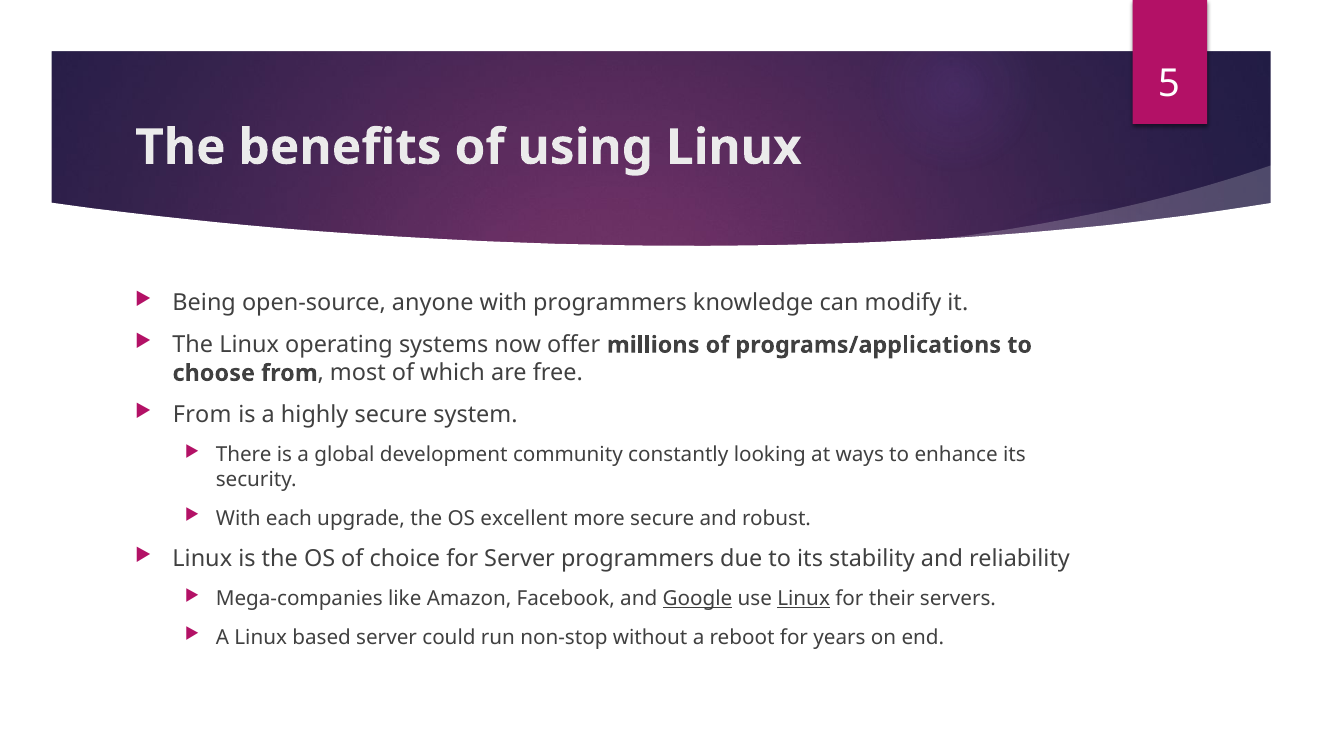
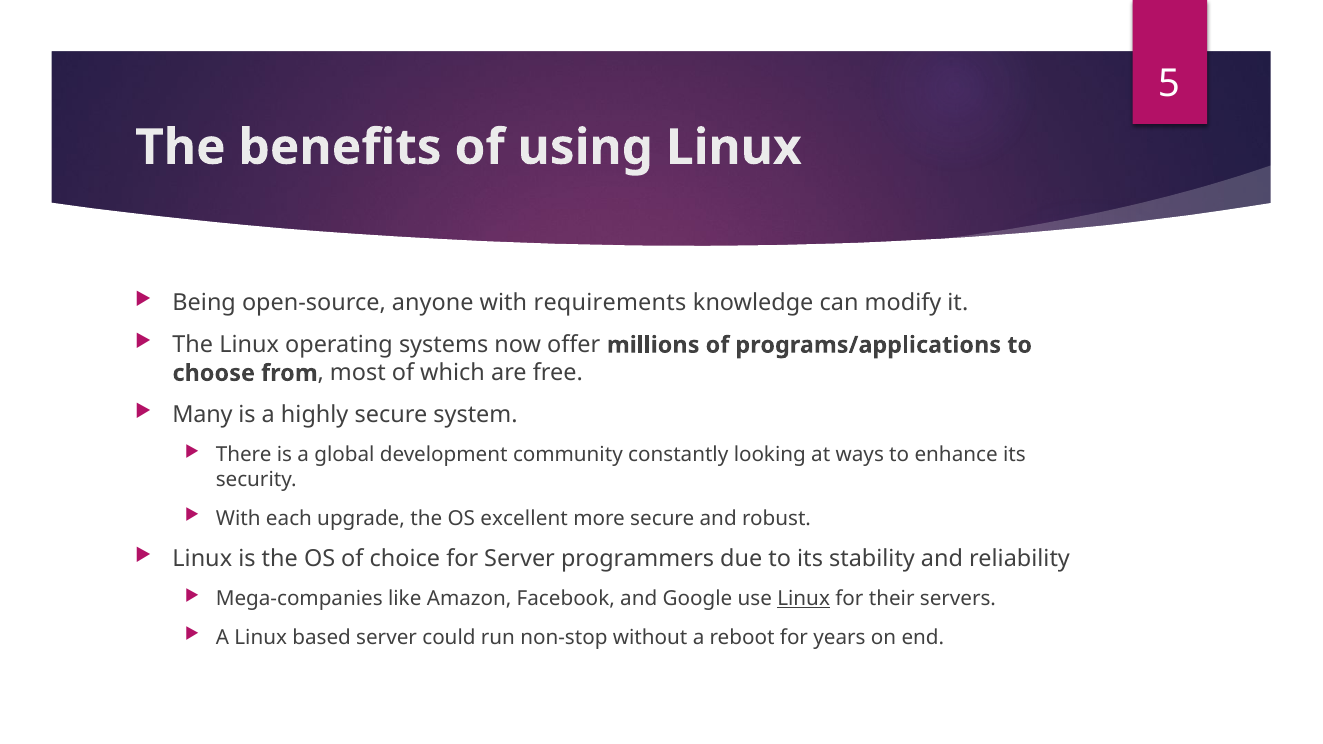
with programmers: programmers -> requirements (610, 303)
From: From -> Many (202, 415)
Google underline: present -> none (697, 599)
